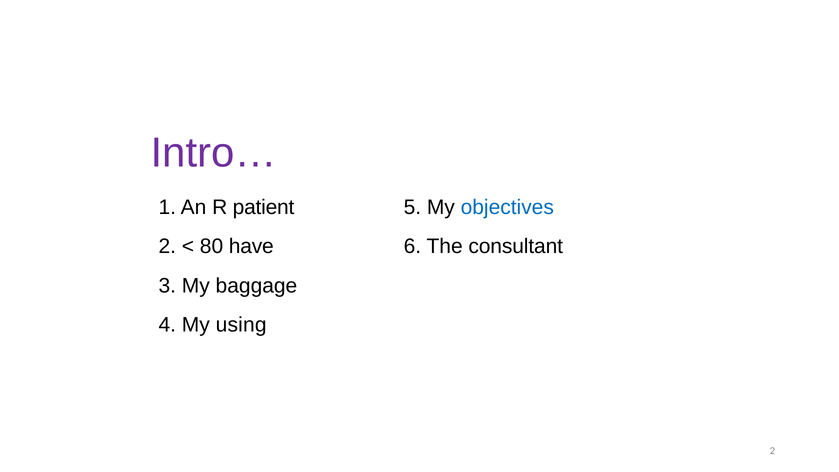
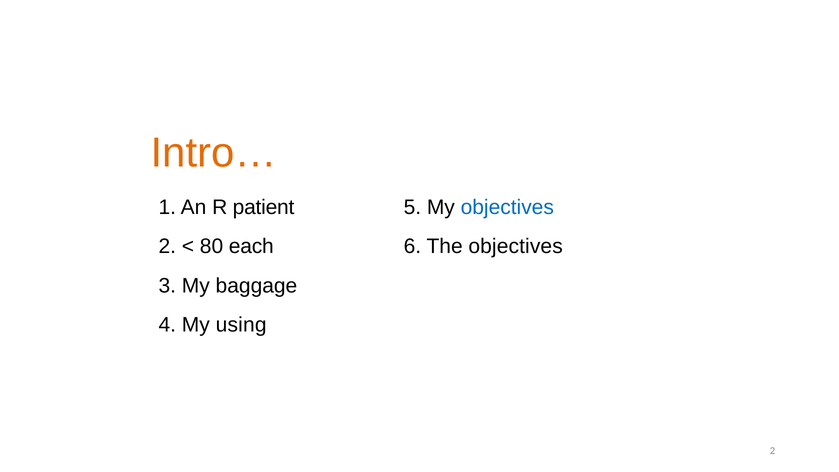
Intro… colour: purple -> orange (214, 153)
have: have -> each (251, 247)
The consultant: consultant -> objectives (516, 247)
